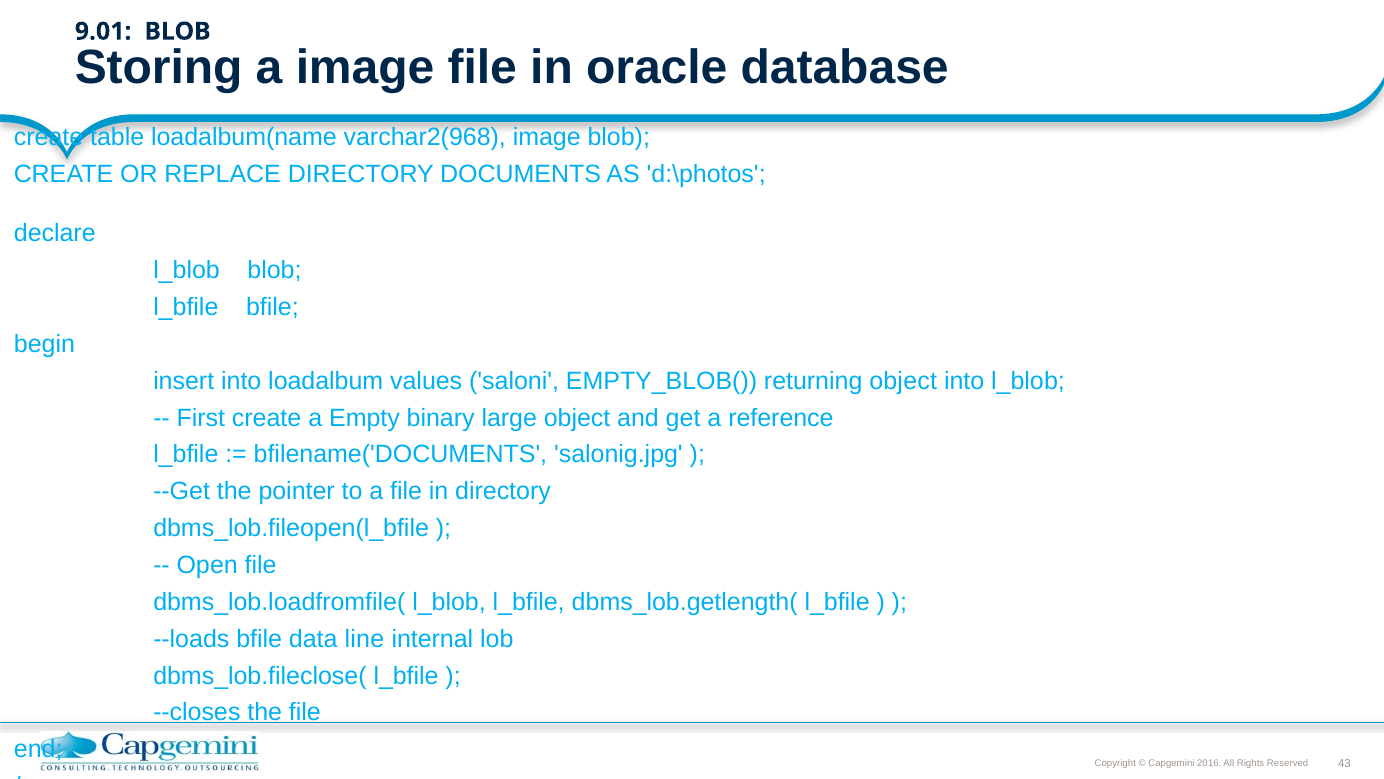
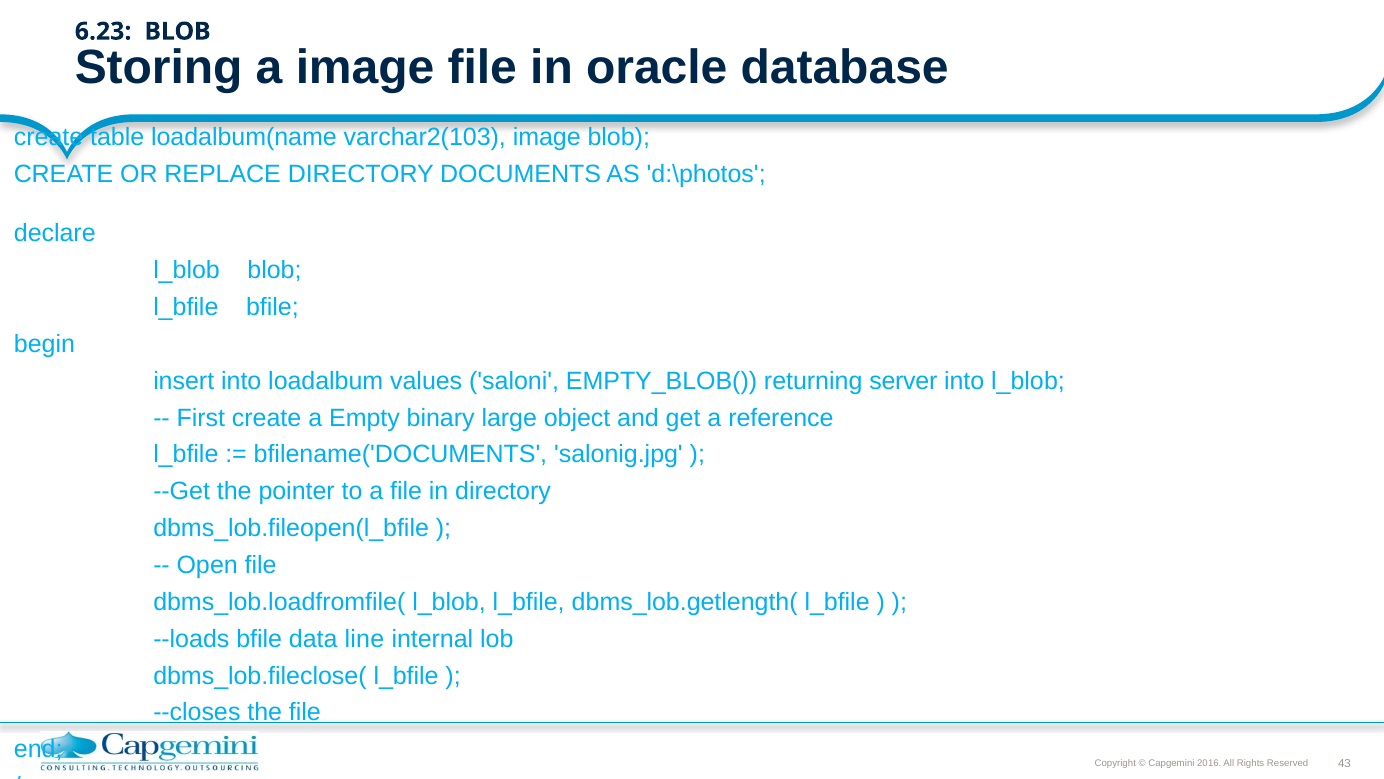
9.01: 9.01 -> 6.23 (103, 31)
varchar2(968: varchar2(968 -> varchar2(103 (425, 137)
returning object: object -> server (903, 381)
